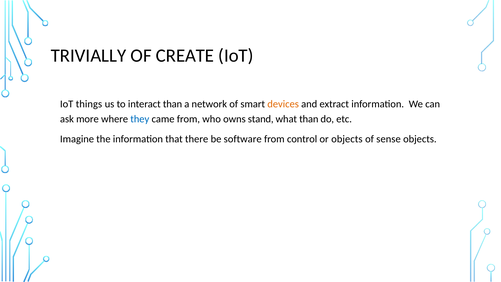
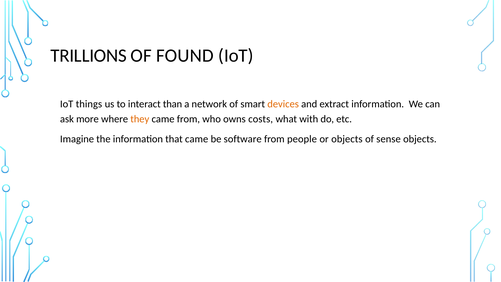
TRIVIALLY: TRIVIALLY -> TRILLIONS (89, 56)
CREATE: CREATE -> FOUND (185, 56)
they colour: blue -> orange (140, 119)
stand: stand -> costs (261, 119)
what than: than -> with (309, 119)
that there: there -> came (197, 139)
control: control -> people (302, 139)
